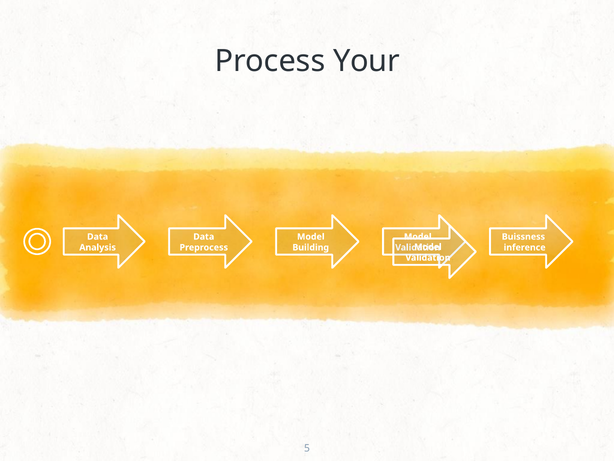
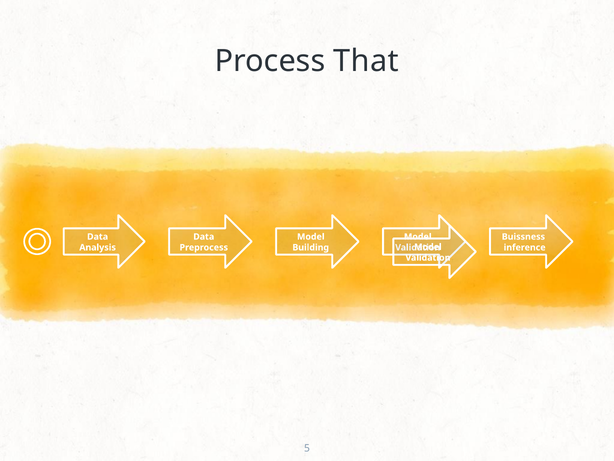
Your: Your -> That (366, 61)
